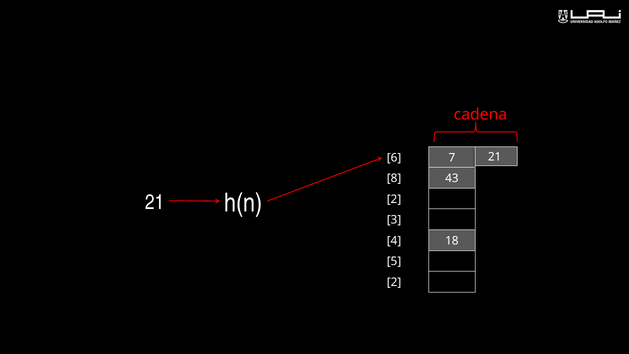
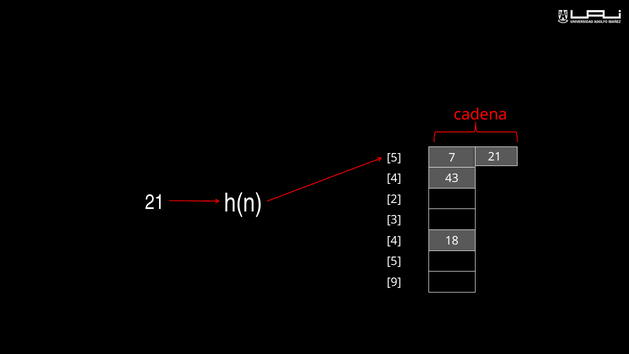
6: 6 -> 5 (394, 158)
8: 8 -> 4 (394, 178)
2: 2 -> 9 (394, 282)
